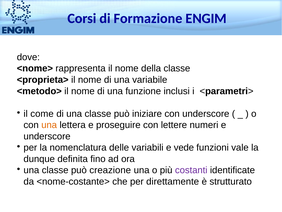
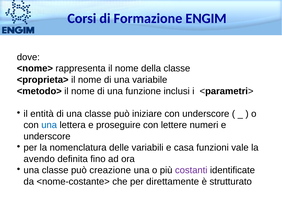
come: come -> entità (42, 113)
una colour: orange -> blue (49, 125)
vede: vede -> casa (184, 147)
dunque: dunque -> avendo (39, 159)
